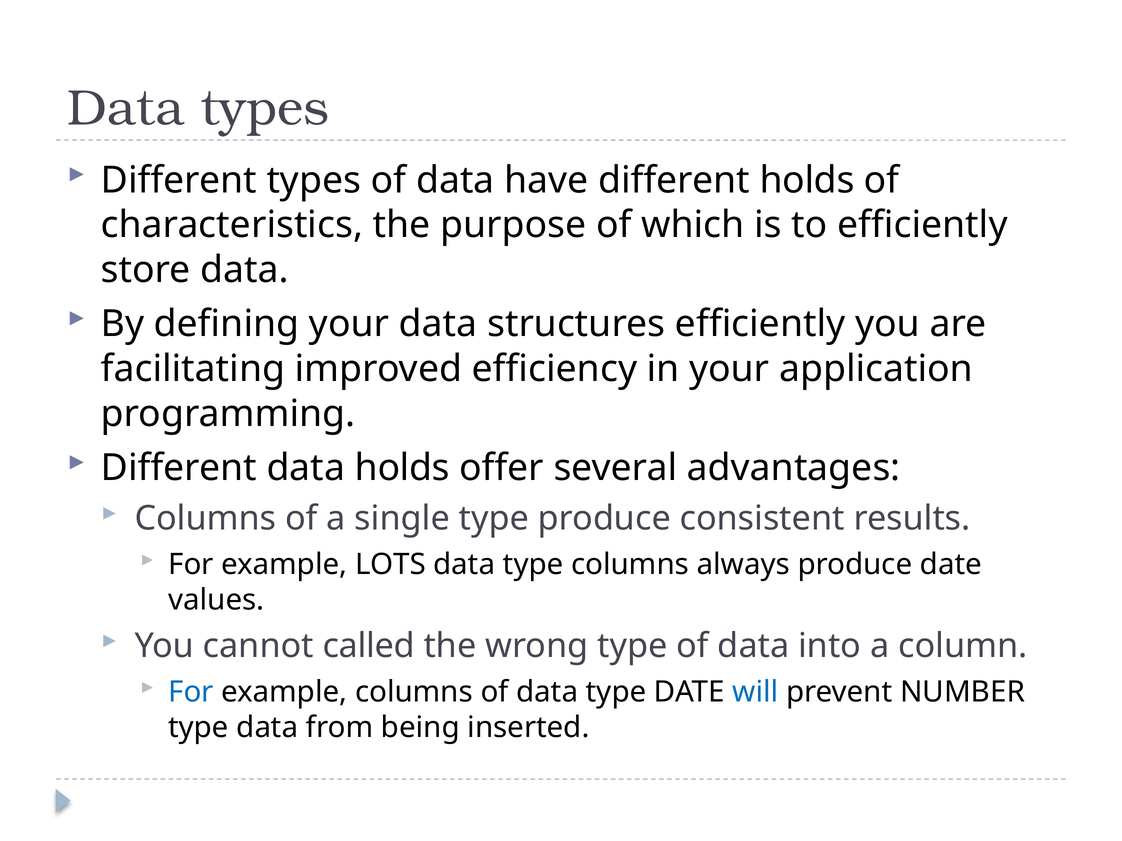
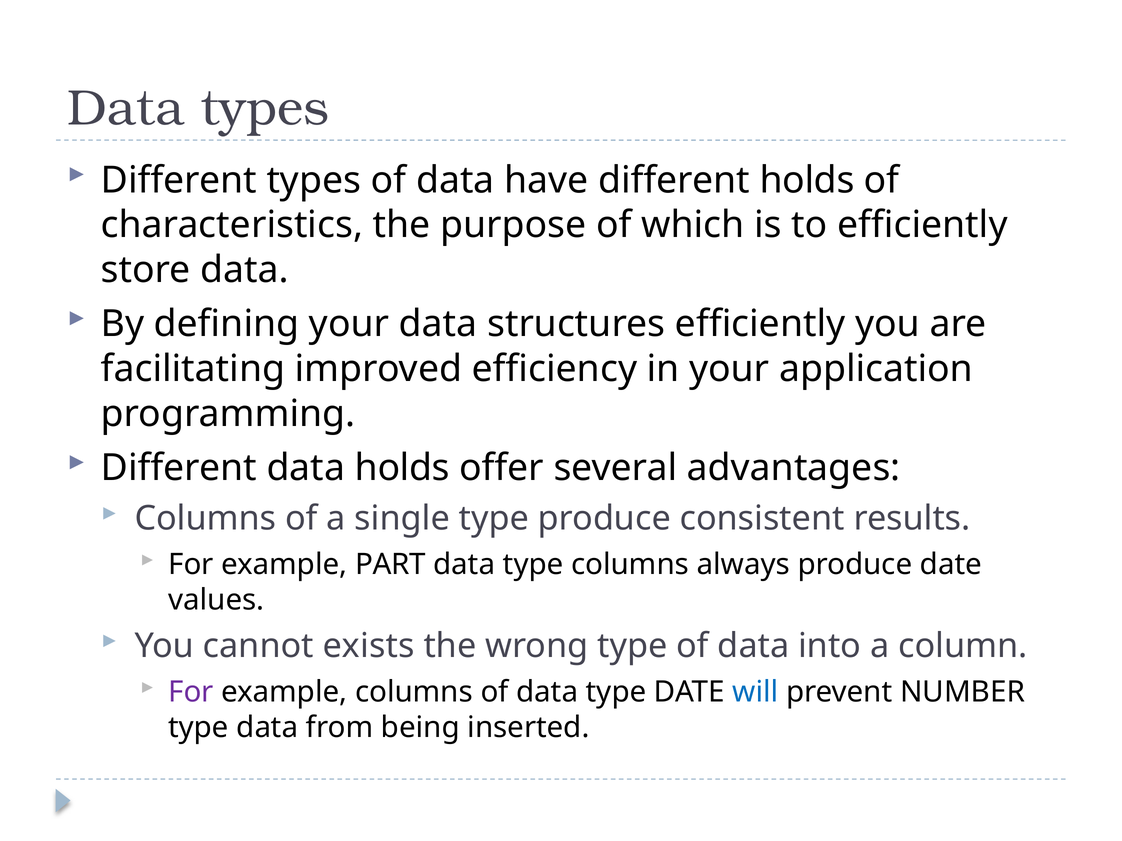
LOTS: LOTS -> PART (391, 565)
called: called -> exists (369, 647)
For colour: blue -> purple (191, 692)
